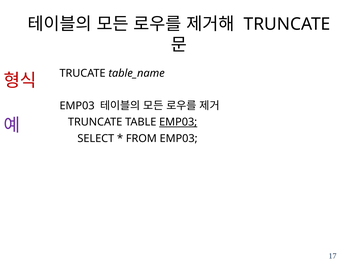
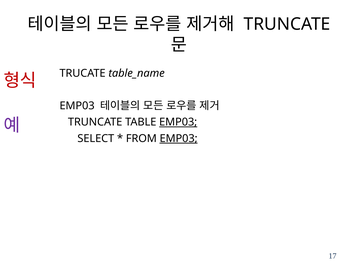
EMP03 underline: none -> present (179, 139)
